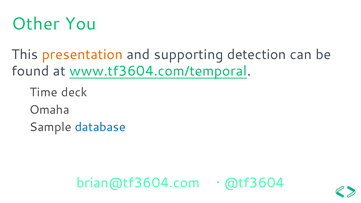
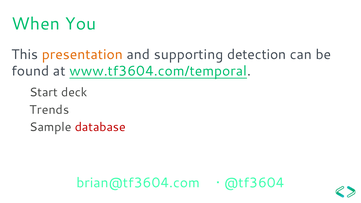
Other: Other -> When (36, 24)
Time: Time -> Start (44, 92)
Omaha: Omaha -> Trends (49, 110)
database colour: blue -> red (100, 127)
